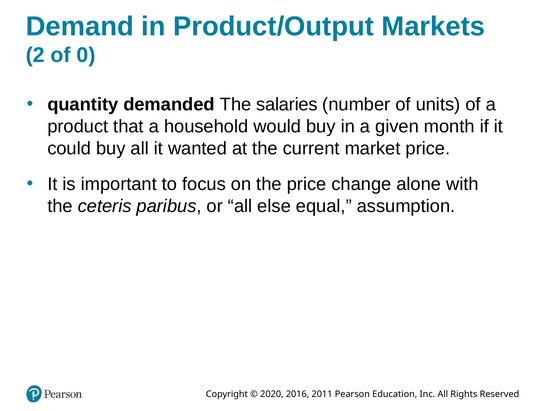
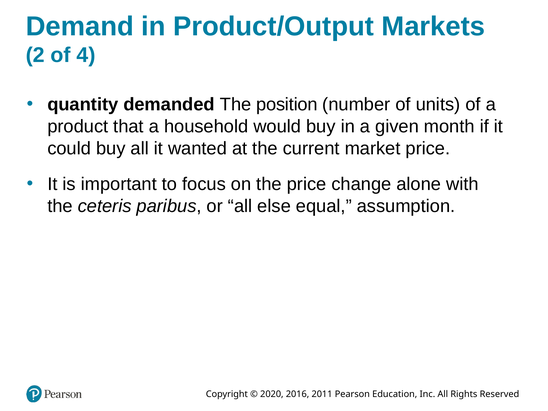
0: 0 -> 4 (86, 55)
salaries: salaries -> position (287, 105)
